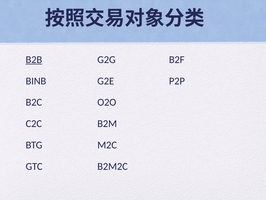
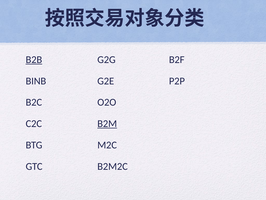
B2M underline: none -> present (107, 123)
